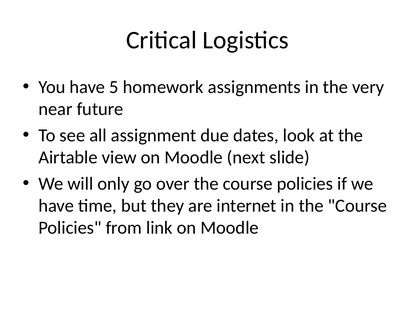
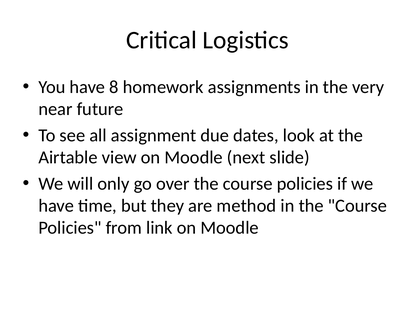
5: 5 -> 8 (114, 87)
internet: internet -> method (246, 206)
